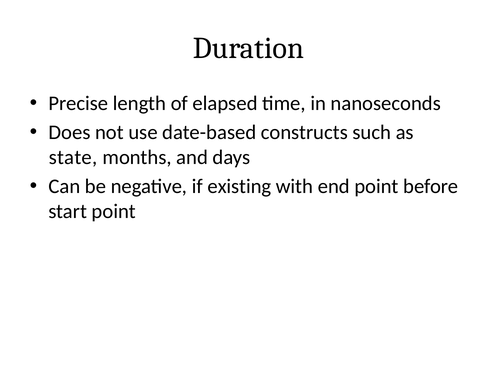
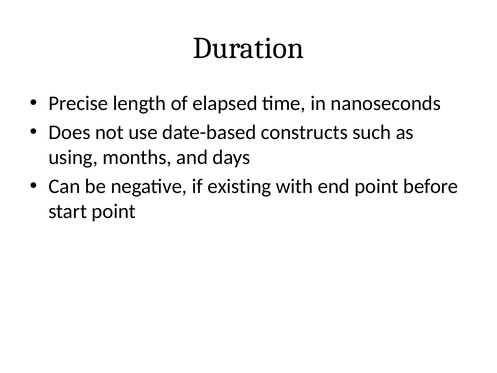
state: state -> using (73, 157)
